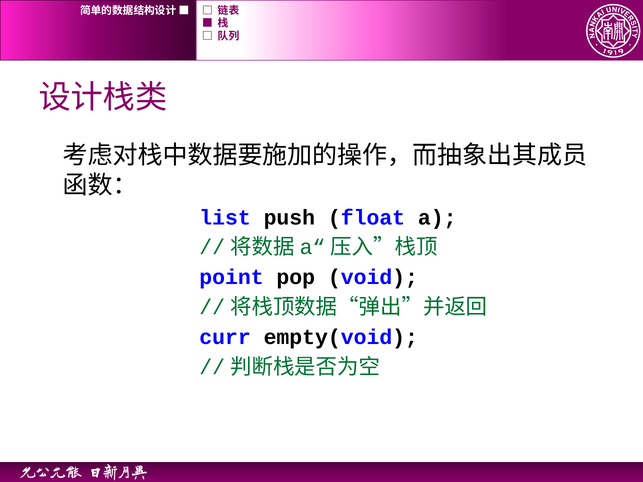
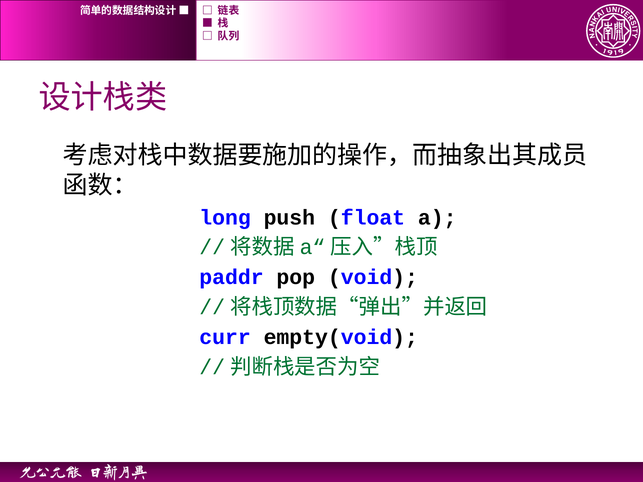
list: list -> long (225, 218)
point: point -> paddr (231, 278)
